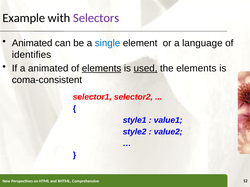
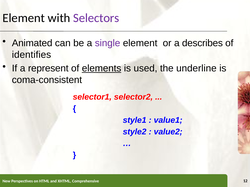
Example: Example -> Element (24, 18)
single colour: blue -> purple (108, 43)
language: language -> describes (202, 43)
a animated: animated -> represent (48, 68)
used underline: present -> none (145, 68)
the elements: elements -> underline (196, 68)
